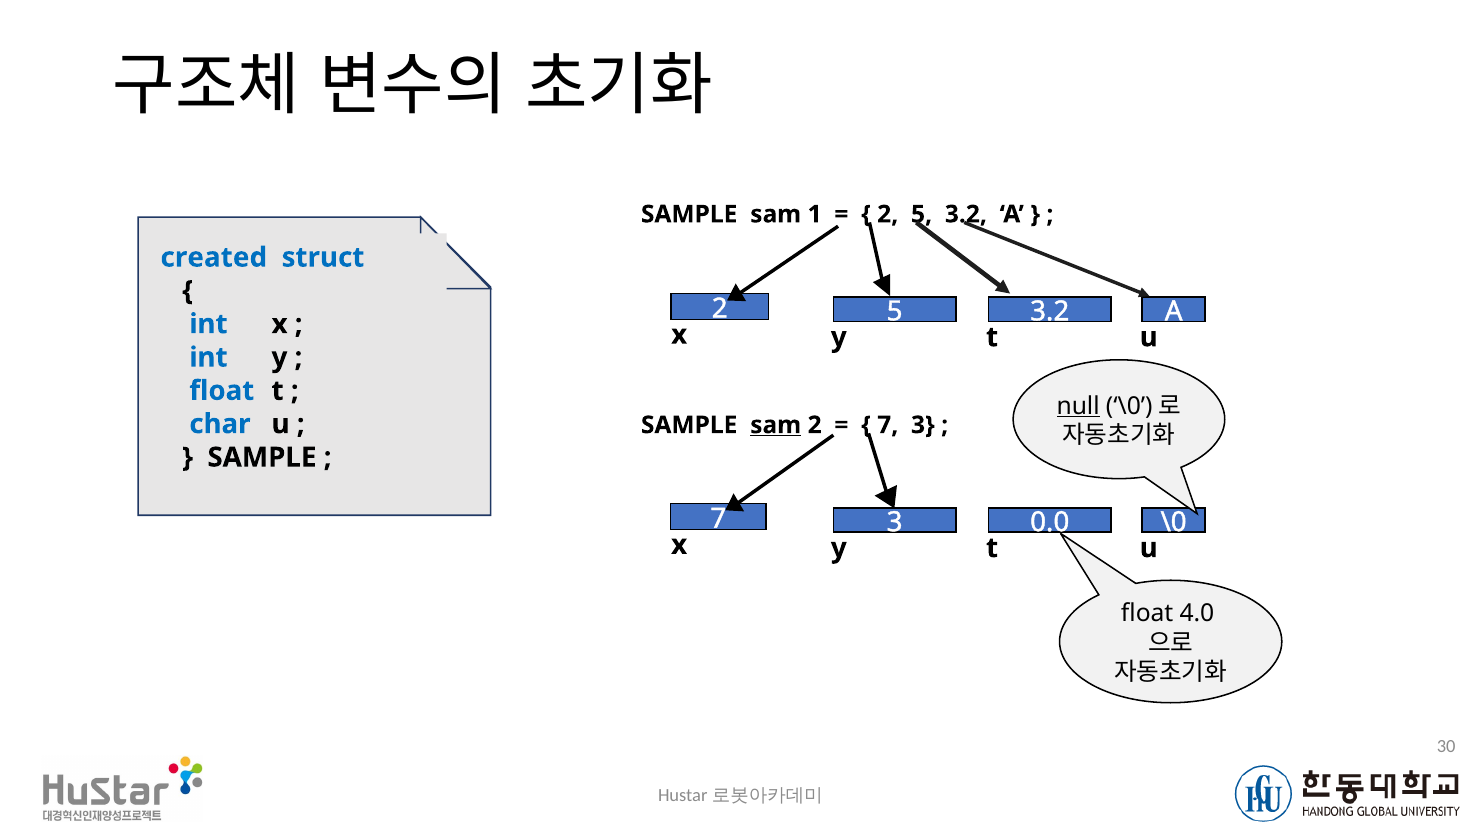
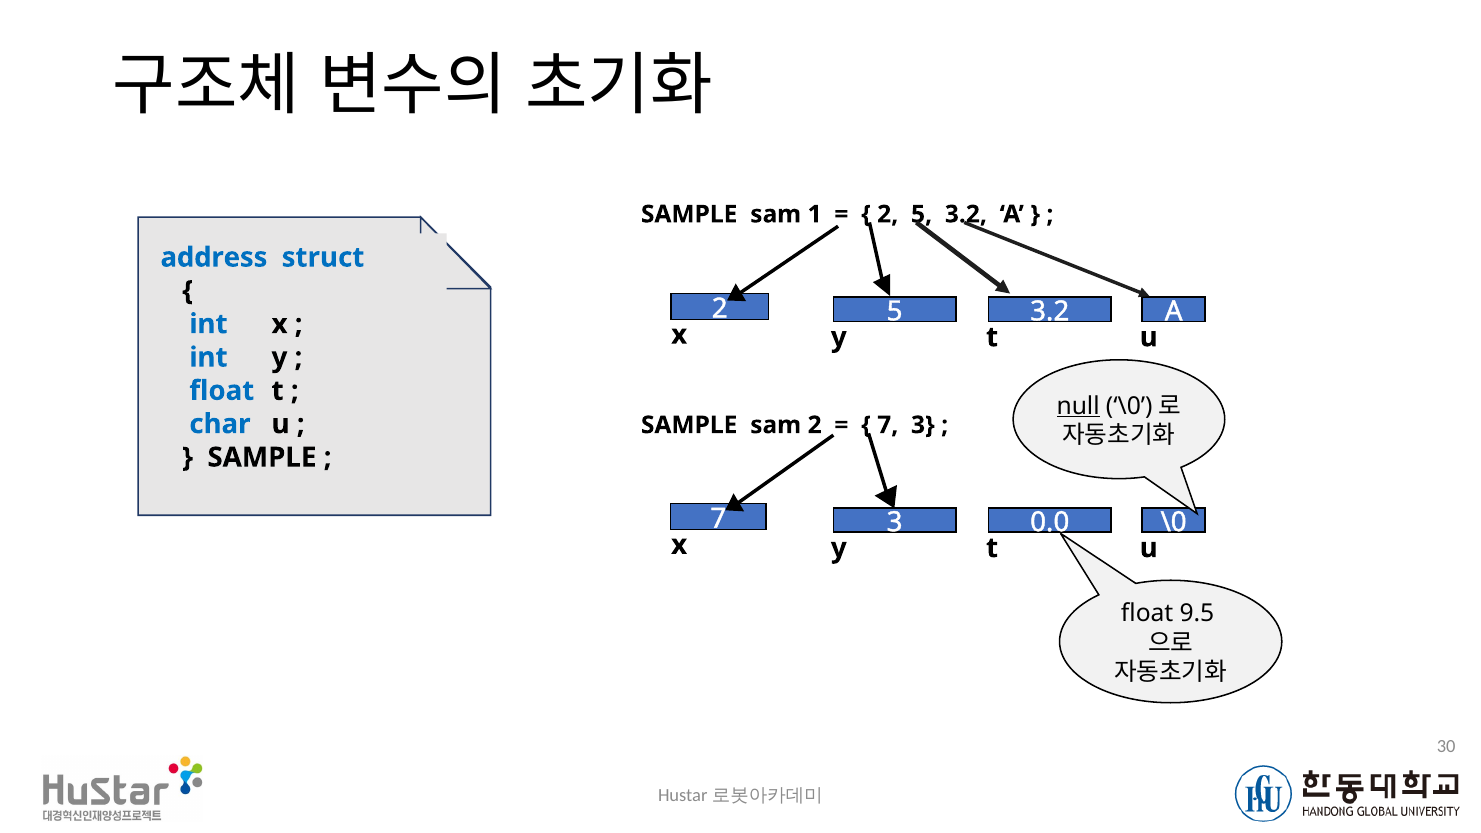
created: created -> address (214, 257)
sam underline: present -> none (776, 425)
4.0: 4.0 -> 9.5 (1197, 614)
